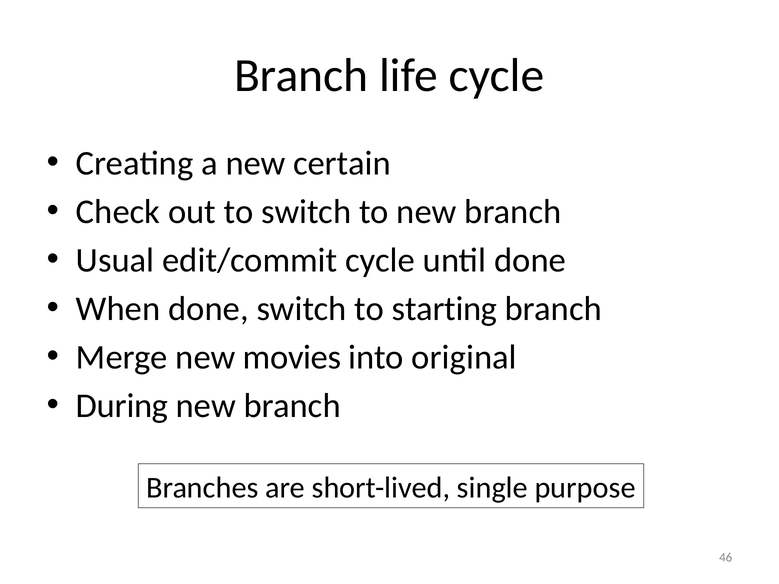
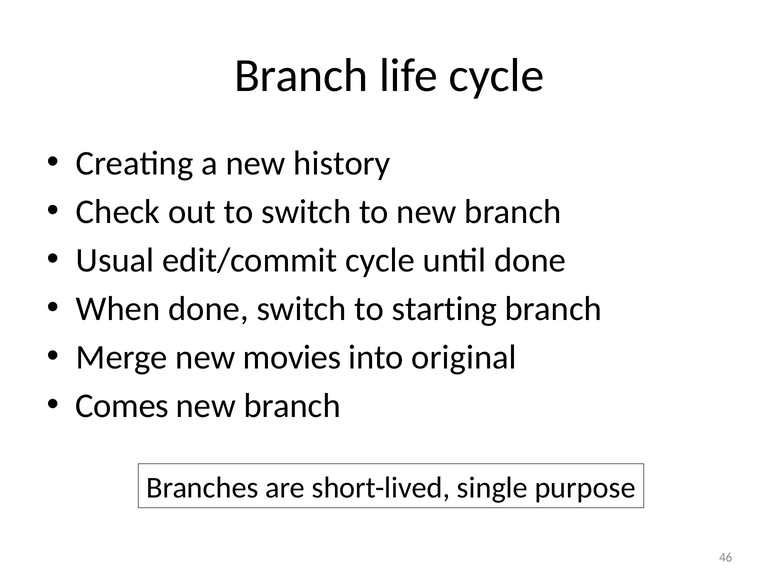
certain: certain -> history (342, 163)
During: During -> Comes (122, 406)
